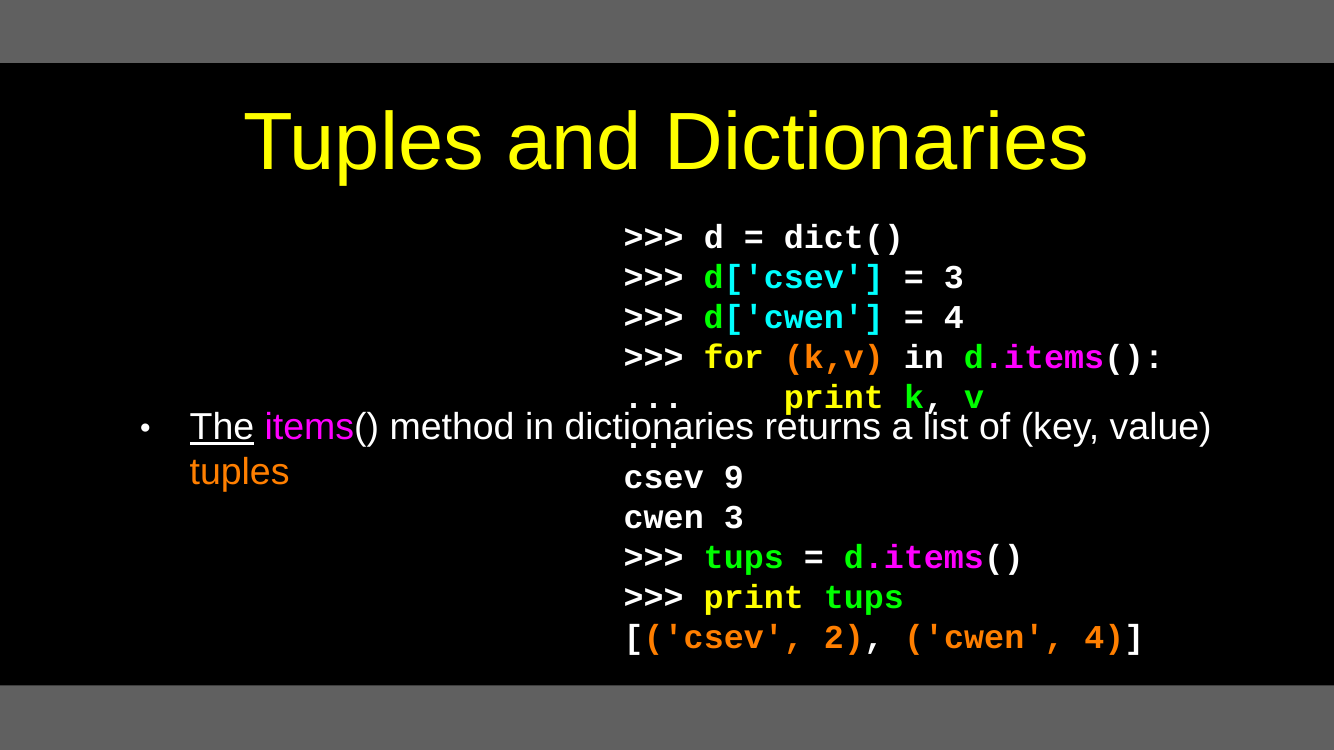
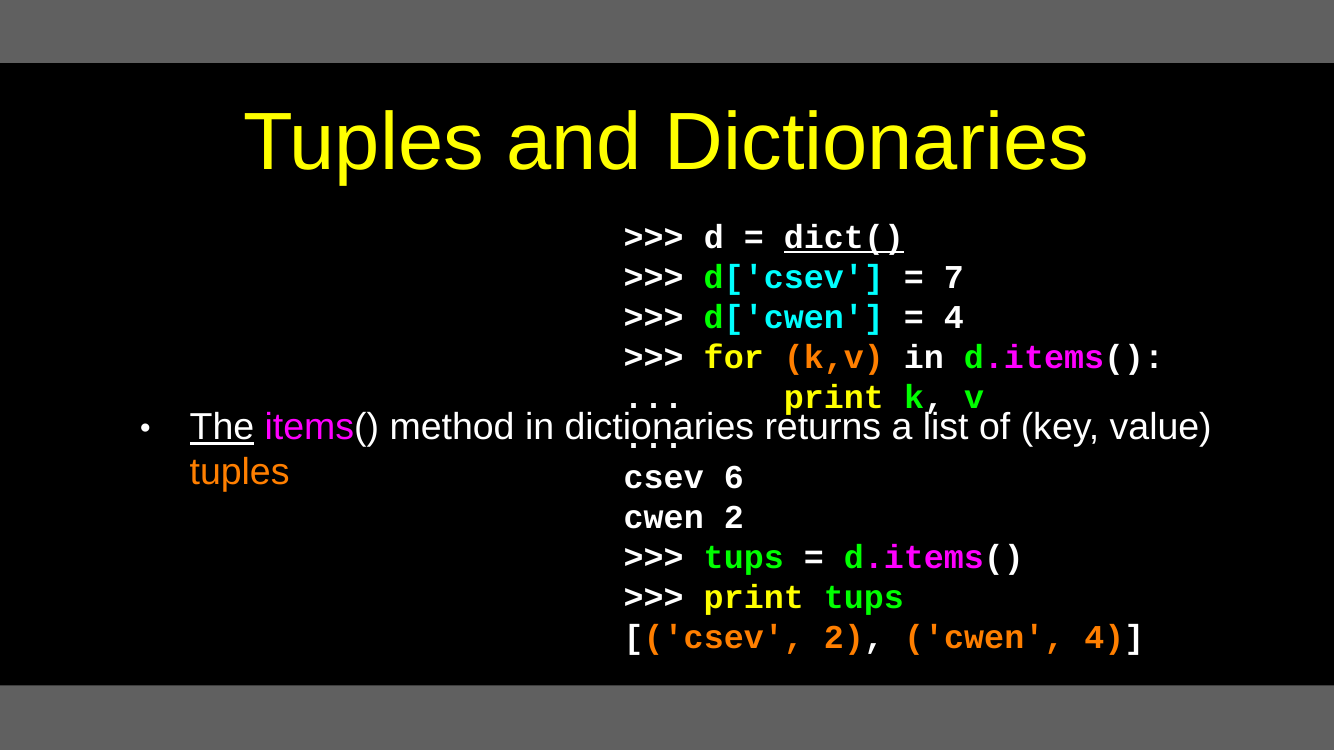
dict( underline: none -> present (844, 238)
3: 3 -> 7 (954, 278)
9: 9 -> 6 (734, 478)
cwen 3: 3 -> 2 (734, 518)
